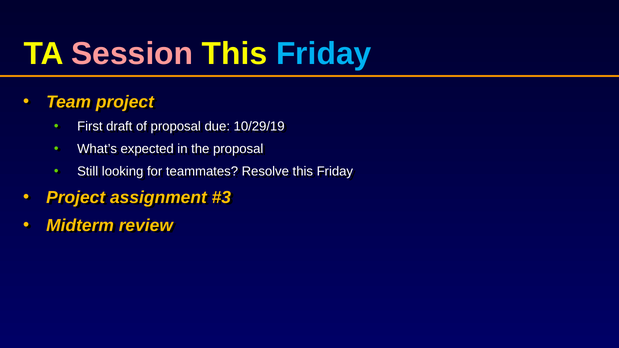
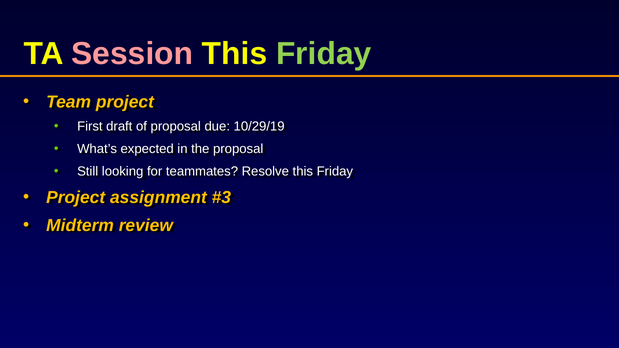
Friday colour: light blue -> light green (324, 54)
